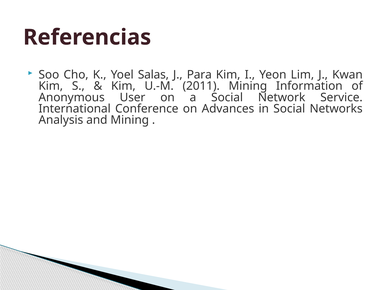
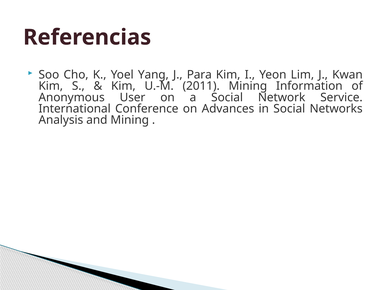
Salas: Salas -> Yang (153, 75)
